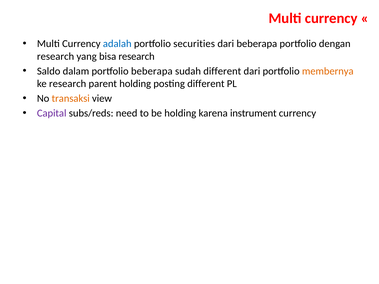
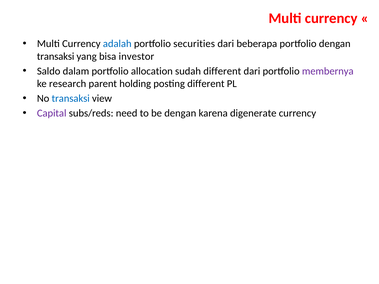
research: research -> transaksi (56, 56)
bisa research: research -> investor (136, 56)
portfolio beberapa: beberapa -> allocation (152, 71)
membernya colour: orange -> purple (328, 71)
transaksi colour: orange -> blue (71, 99)
be holding: holding -> dengan (180, 113)
instrument: instrument -> digenerate (253, 113)
